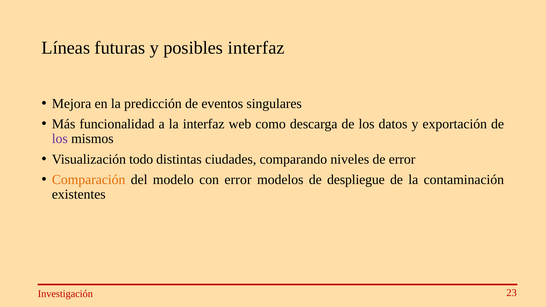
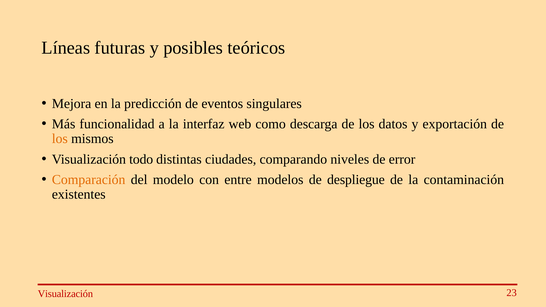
posibles interfaz: interfaz -> teóricos (256, 48)
los colour: purple -> orange (60, 139)
con error: error -> entre (238, 180)
Investigación: Investigación -> Visualización (65, 294)
